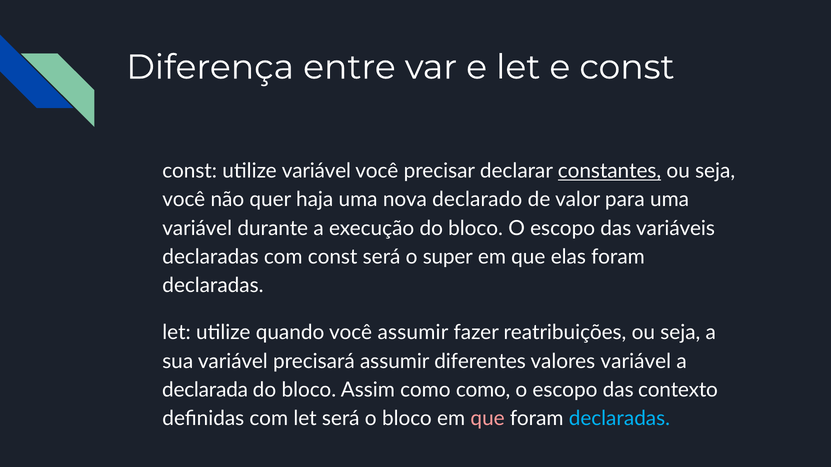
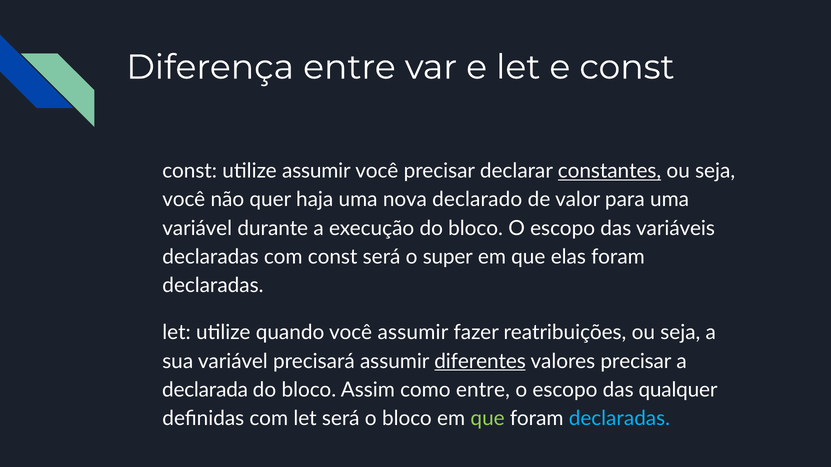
utilize variável: variável -> assumir (316, 171)
diferentes underline: none -> present (480, 362)
valores variável: variável -> precisar (636, 362)
como como: como -> entre (483, 390)
contexto: contexto -> qualquer (678, 390)
que colour: pink -> light green (488, 419)
